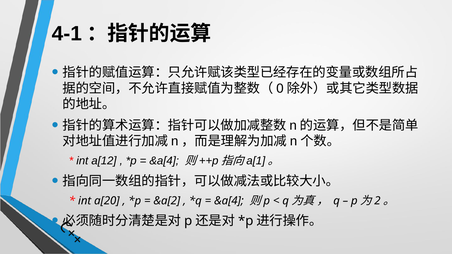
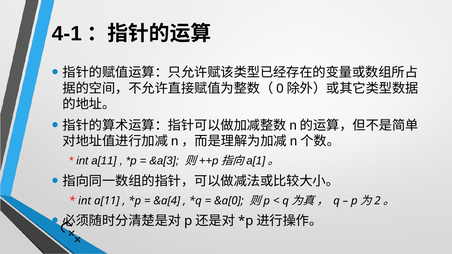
a[12: a[12 -> a[11 (104, 161)
&a[4: &a[4 -> &a[3 (164, 161)
a[20: a[20 -> a[11 (107, 201)
&a[2: &a[2 -> &a[4 (167, 201)
&a[4: &a[4 -> &a[0 (229, 201)
